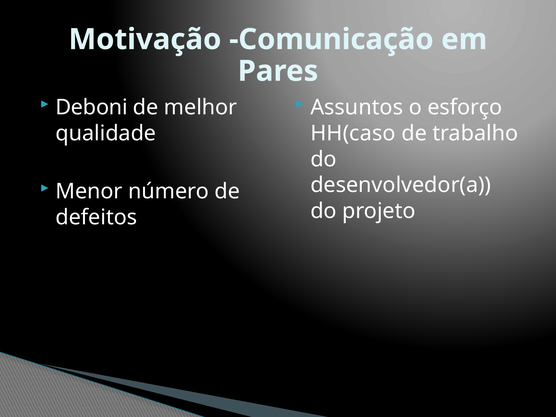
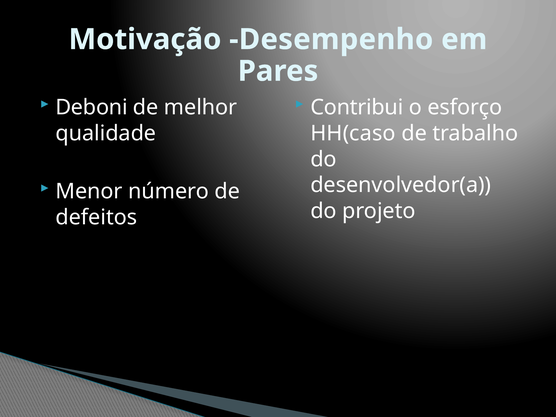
Comunicação: Comunicação -> Desempenho (331, 39)
Assuntos: Assuntos -> Contribui (357, 107)
